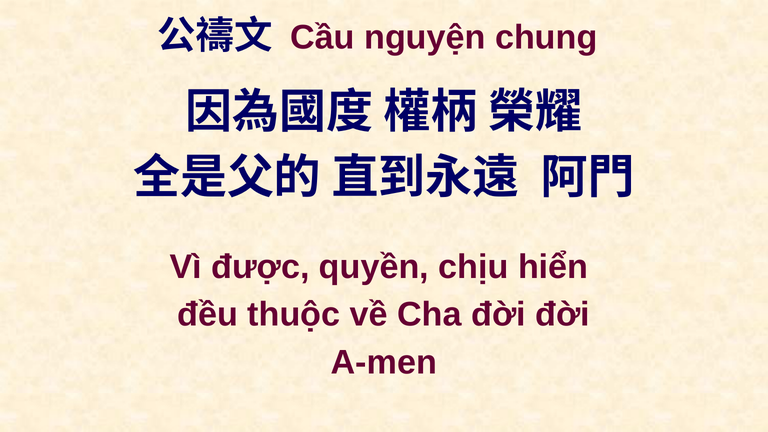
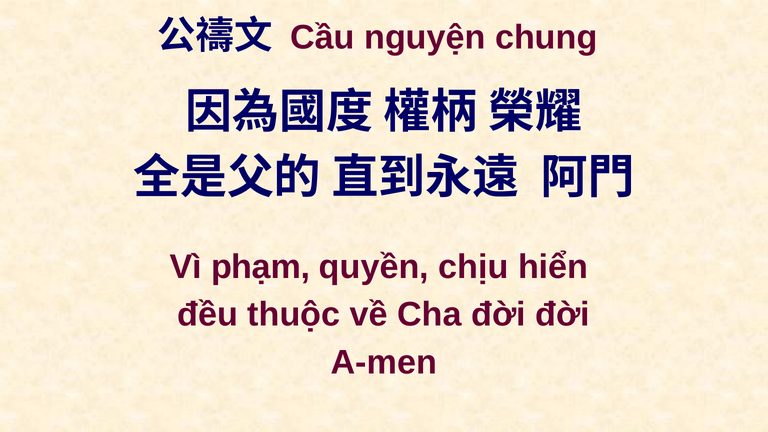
được: được -> phạm (261, 267)
